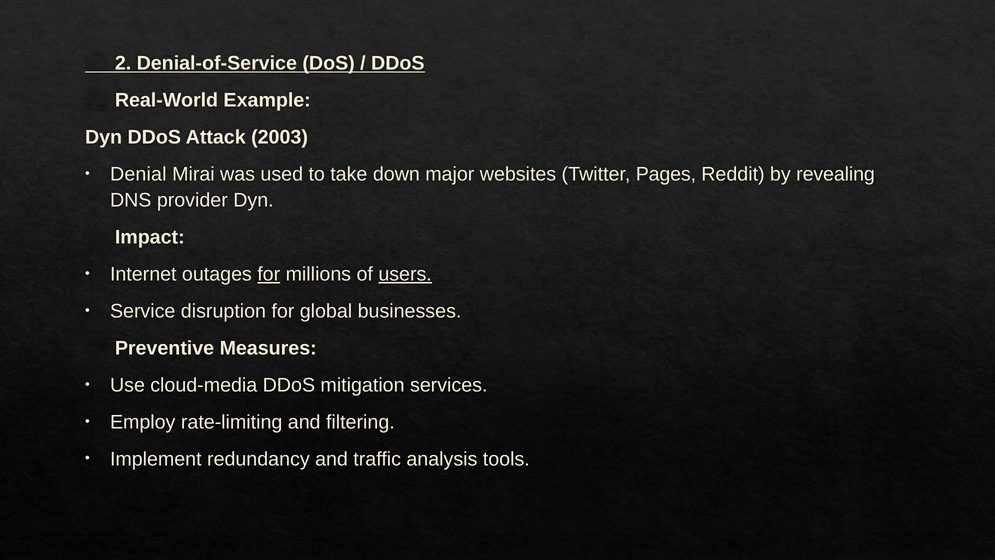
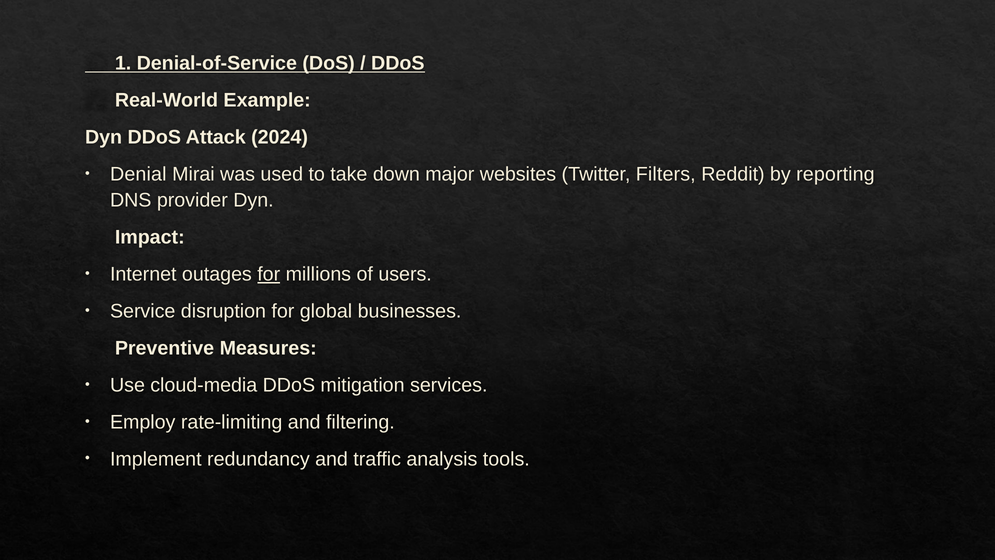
2: 2 -> 1 (123, 63)
2003: 2003 -> 2024 (280, 137)
Pages: Pages -> Filters (666, 174)
revealing: revealing -> reporting (835, 174)
users underline: present -> none (405, 274)
